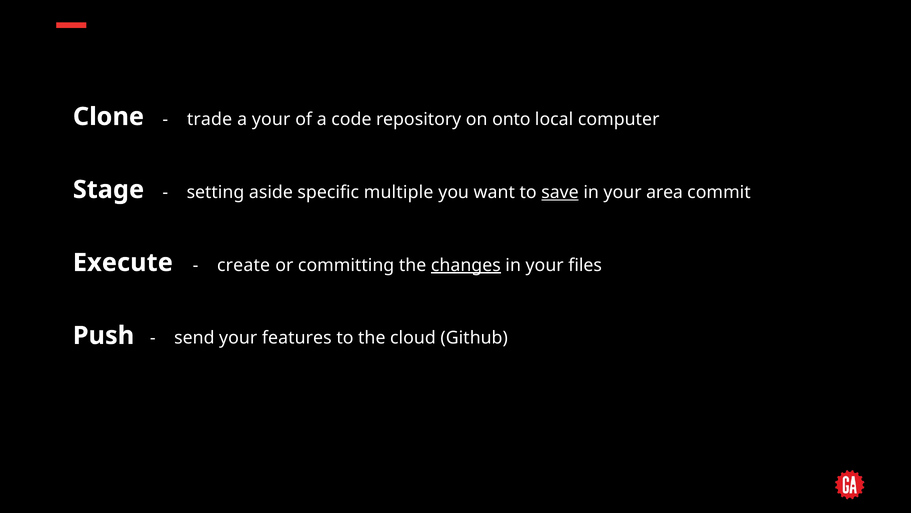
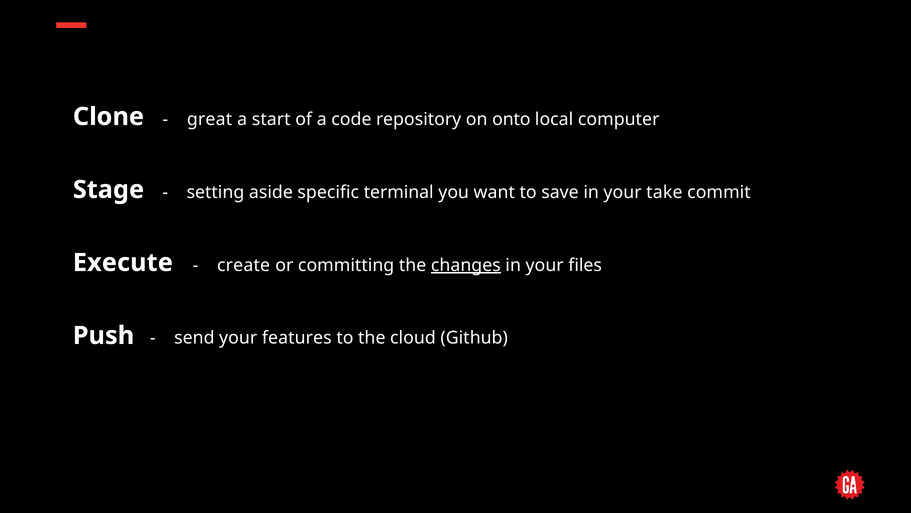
trade: trade -> great (210, 119)
a your: your -> start (271, 119)
multiple: multiple -> terminal (399, 192)
save underline: present -> none (560, 192)
area: area -> take (664, 192)
